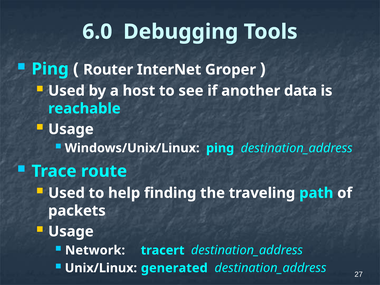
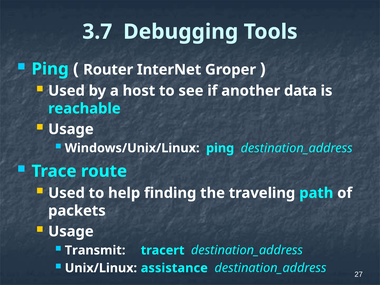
6.0: 6.0 -> 3.7 (97, 32)
Network: Network -> Transmit (95, 250)
generated: generated -> assistance (174, 268)
